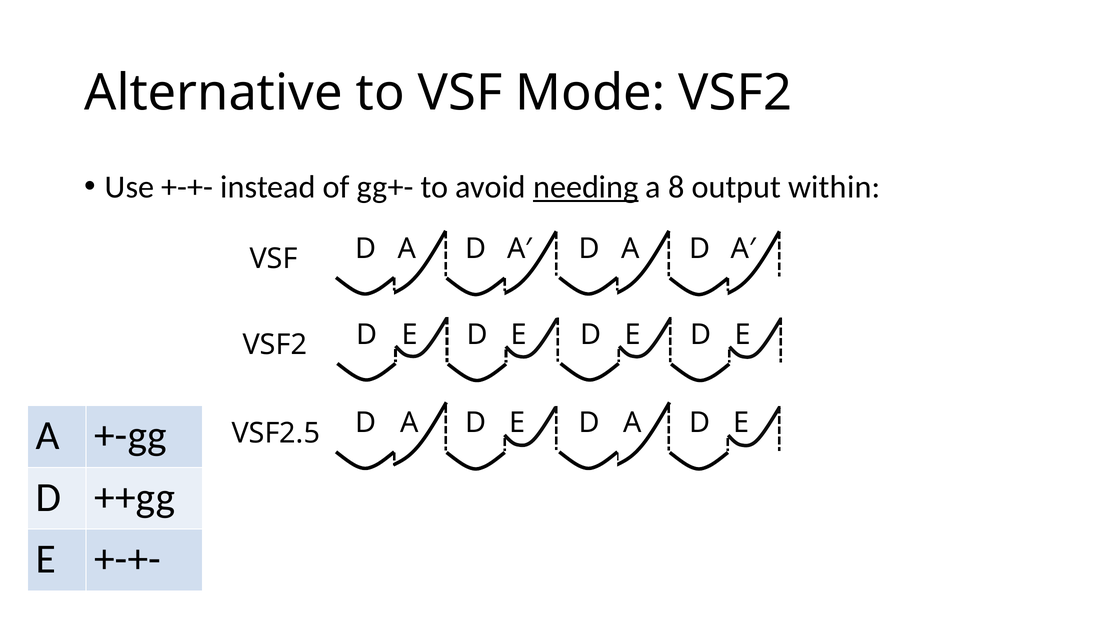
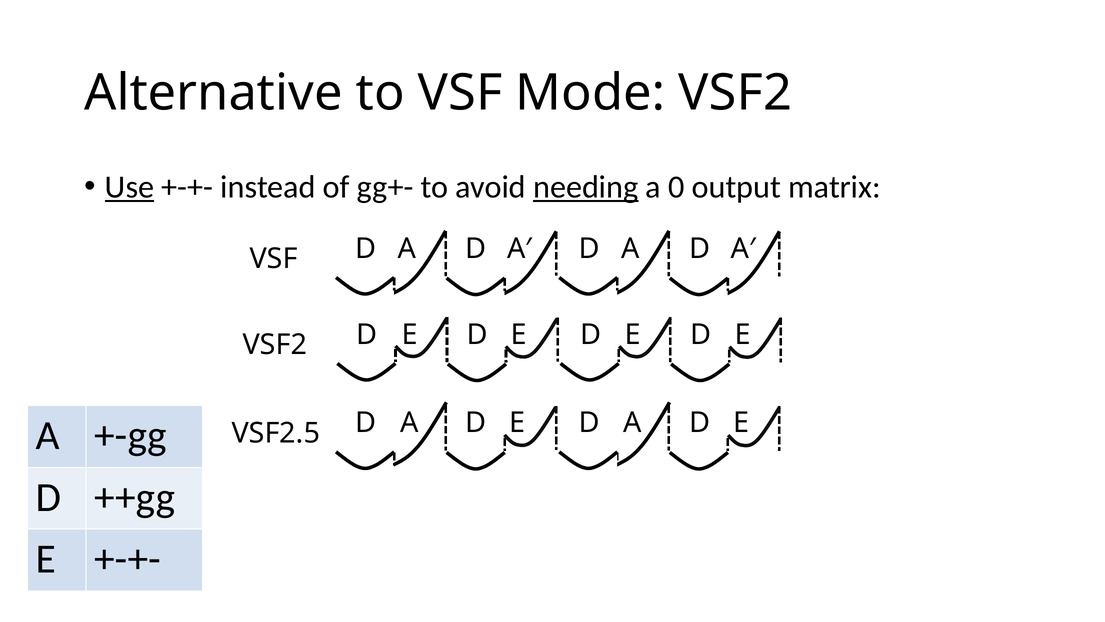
Use underline: none -> present (130, 187)
8: 8 -> 0 (676, 187)
within: within -> matrix (834, 187)
